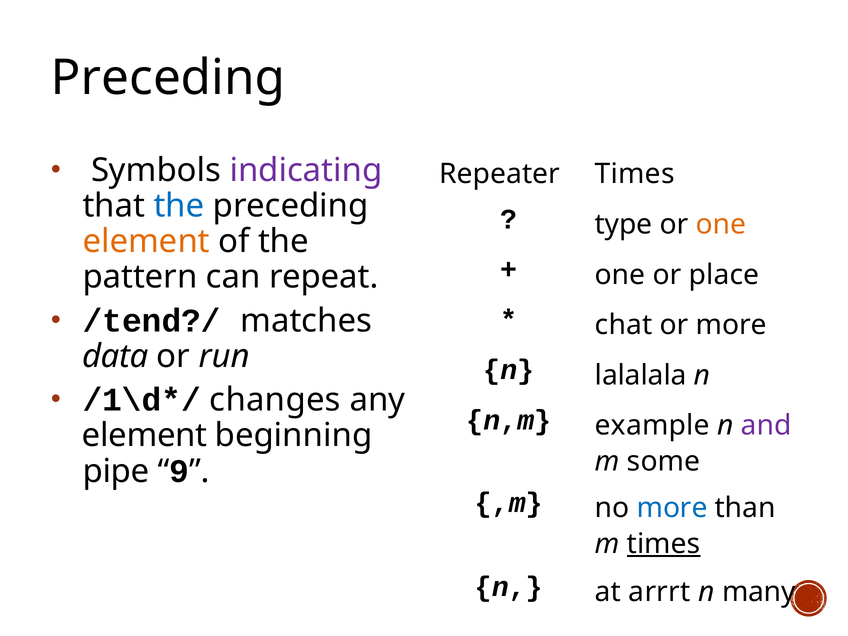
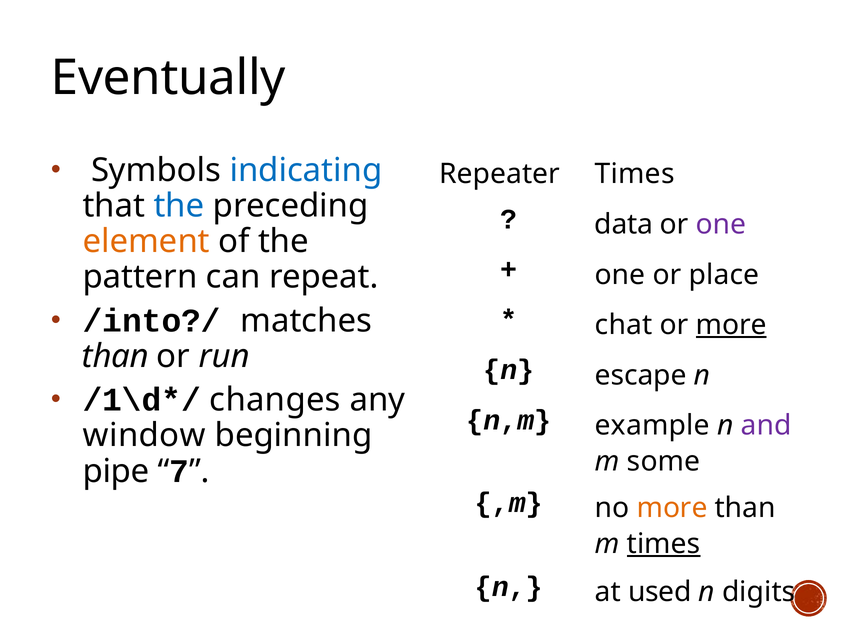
Preceding: Preceding -> Eventually (168, 78)
indicating colour: purple -> blue (306, 170)
type: type -> data (624, 224)
one colour: orange -> purple (721, 224)
/tend?/: /tend?/ -> /into?/ (152, 321)
more underline: none -> present (731, 325)
data: data -> than (115, 356)
lalalala: lalalala -> escape (641, 375)
element: element -> window (144, 436)
9: 9 -> 7 (179, 471)
more colour: blue -> orange (672, 508)
arrrt: arrrt -> used (660, 592)
many: many -> digits (759, 592)
